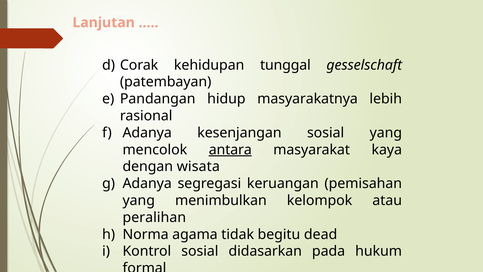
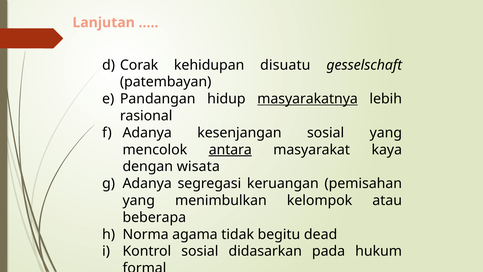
tunggal: tunggal -> disuatu (285, 65)
masyarakatnya underline: none -> present (308, 99)
peralihan: peralihan -> beberapa (154, 217)
